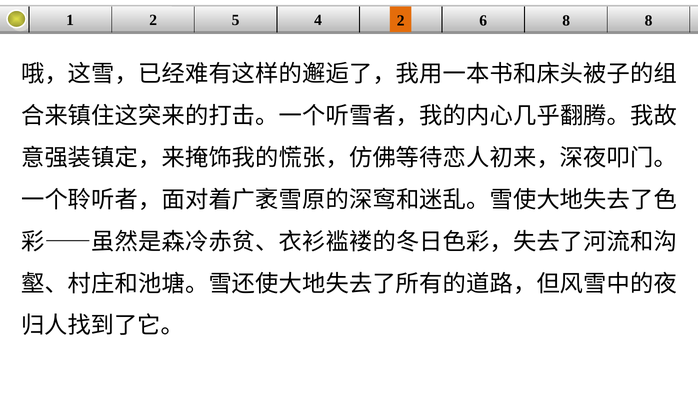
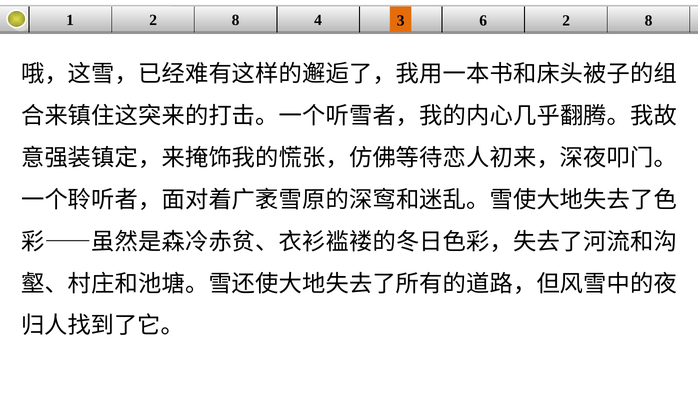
5: 5 -> 8 (236, 20)
4 2: 2 -> 3 (401, 20)
6 8: 8 -> 2 (566, 21)
